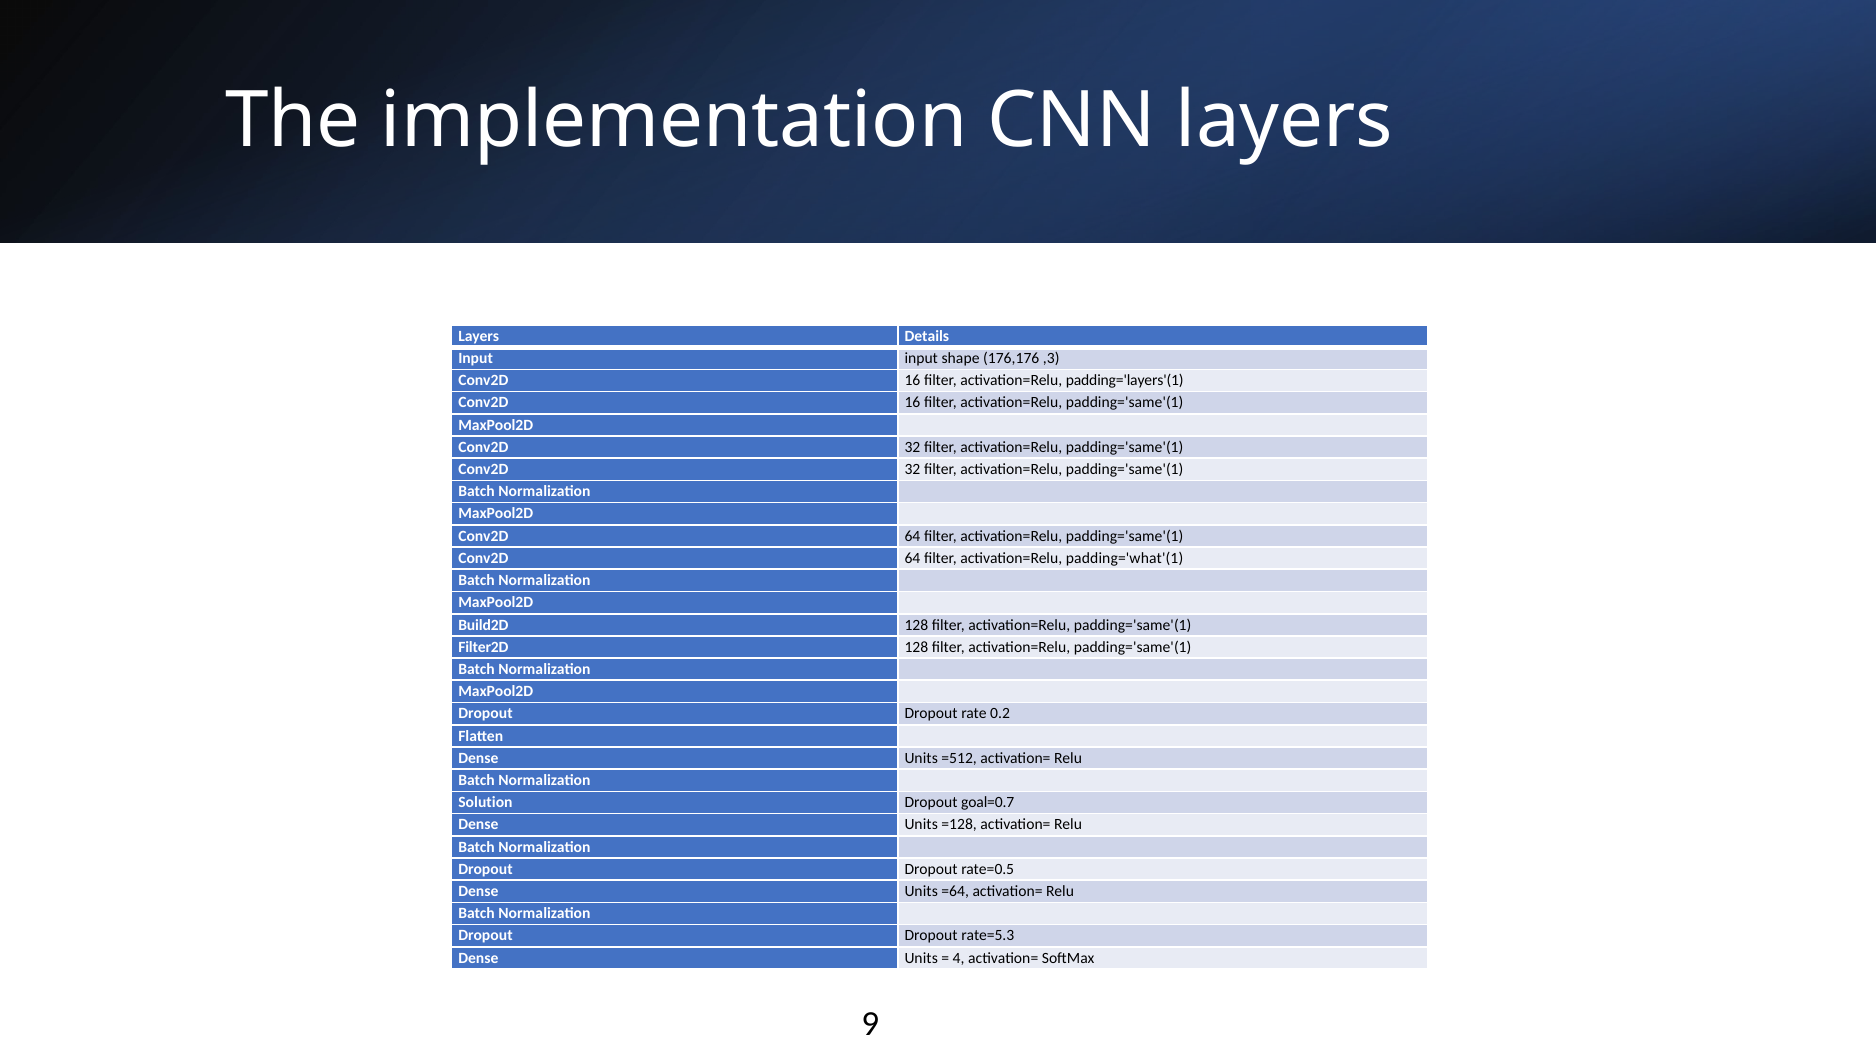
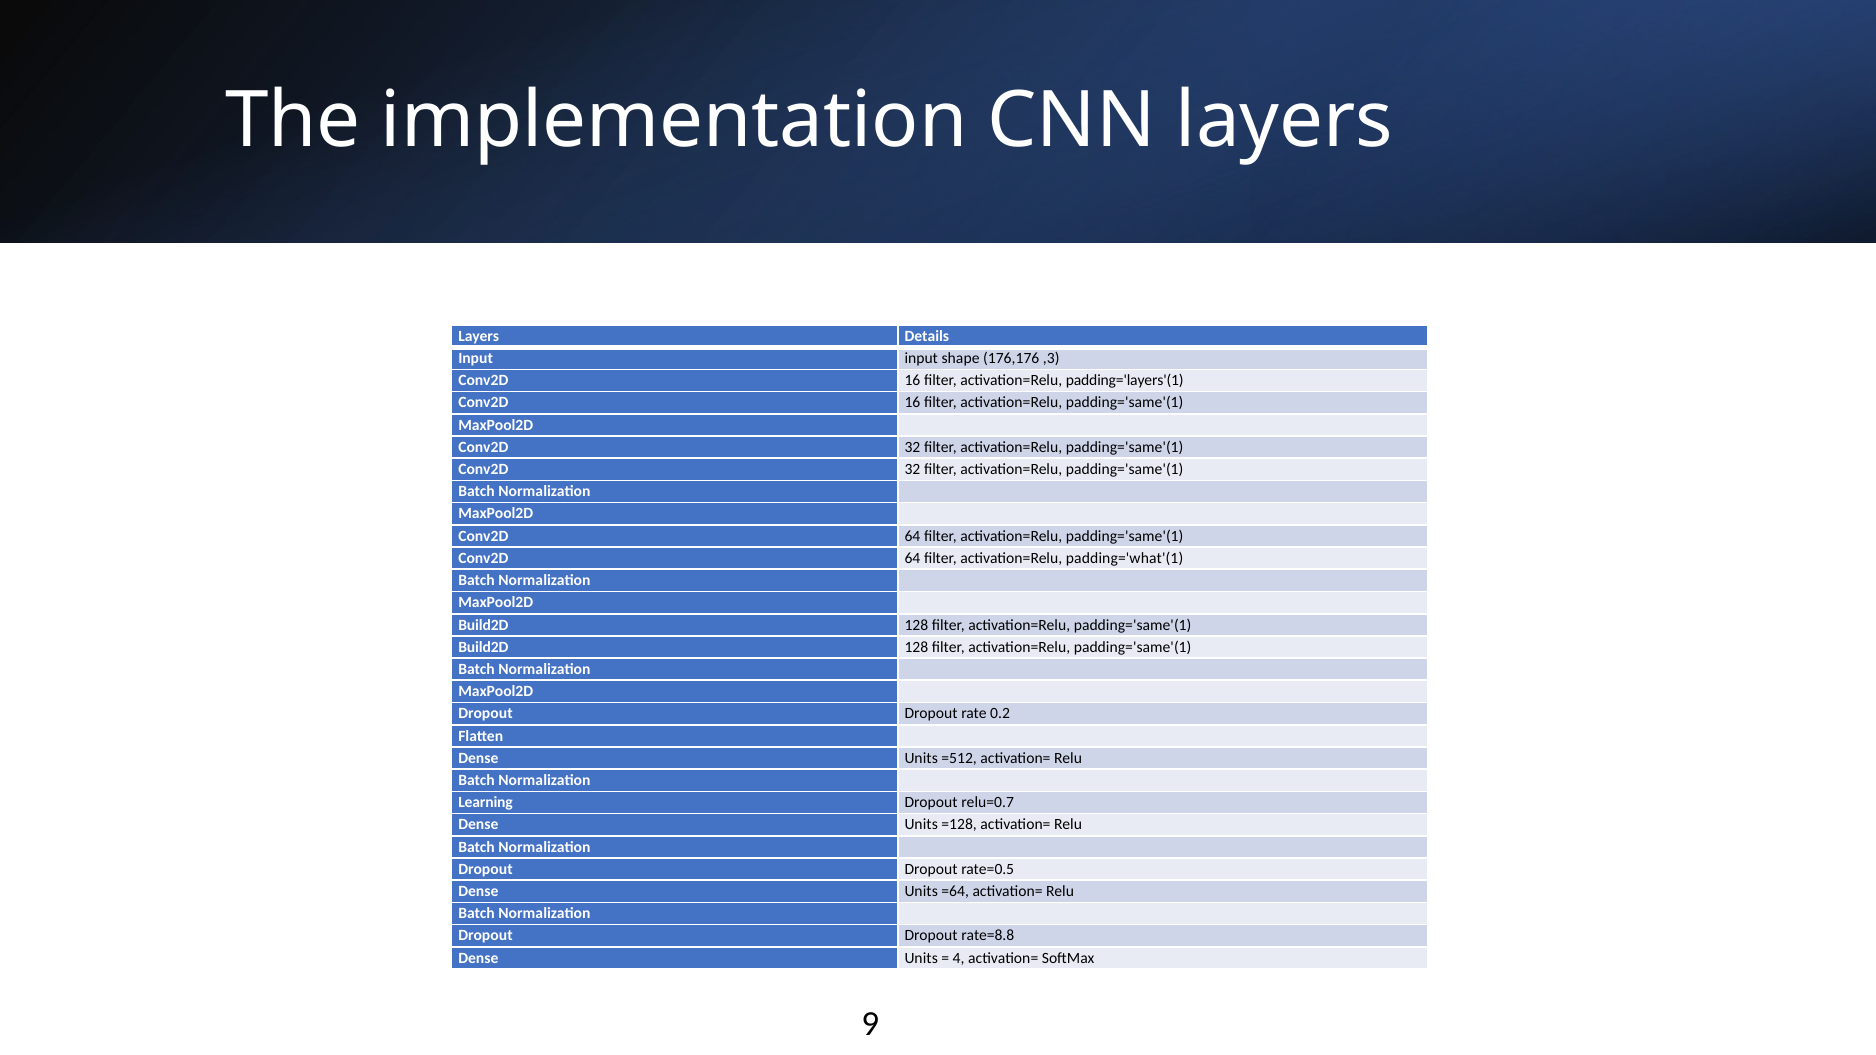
Filter2D: Filter2D -> Build2D (483, 647)
Solution: Solution -> Learning (486, 803)
goal=0.7: goal=0.7 -> relu=0.7 (988, 803)
rate=5.3: rate=5.3 -> rate=8.8 (988, 936)
